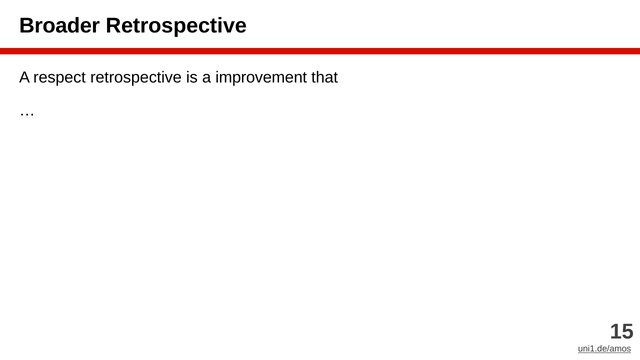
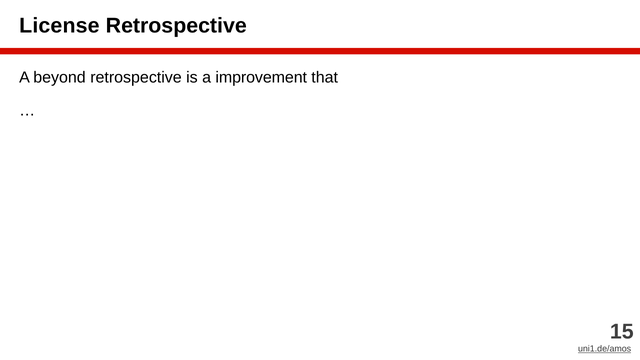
Broader: Broader -> License (59, 25)
respect: respect -> beyond (60, 78)
